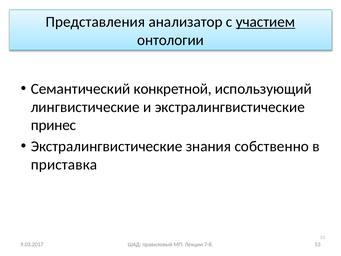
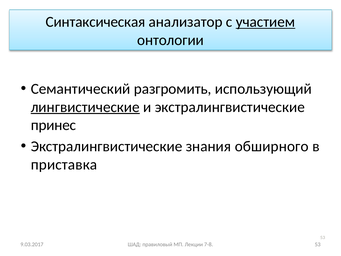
Представления: Представления -> Синтаксическая (95, 22)
конкретной: конкретной -> разгромить (173, 89)
лингвистические underline: none -> present (85, 107)
собственно: собственно -> обширного (272, 146)
